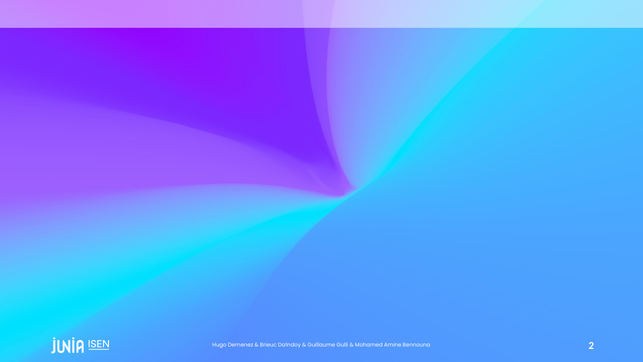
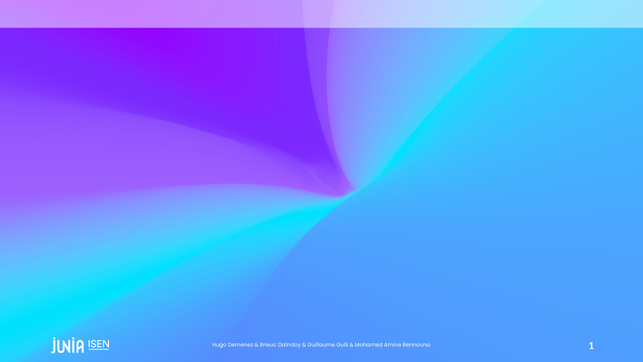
2: 2 -> 1 (591, 345)
